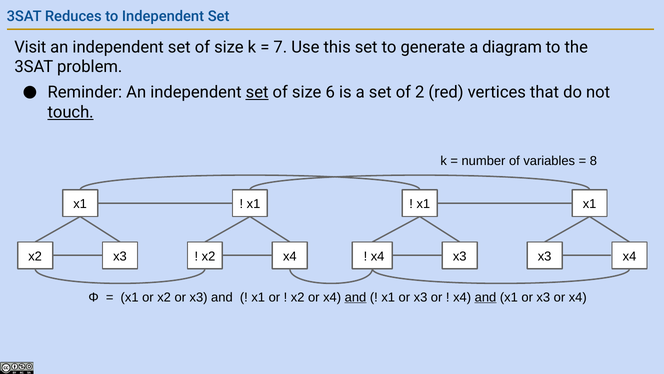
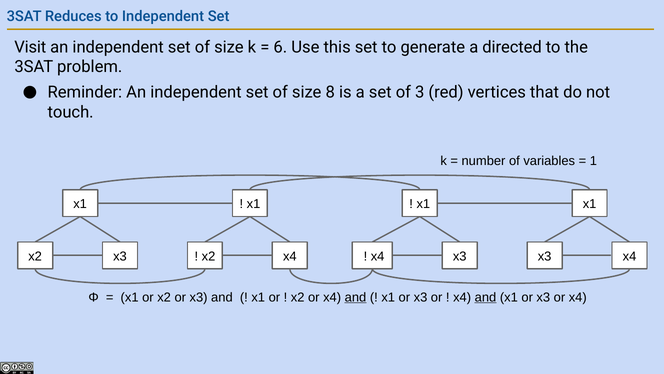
7: 7 -> 6 (280, 47)
diagram: diagram -> directed (512, 47)
set underline: present -> none (257, 92)
6: 6 -> 8 (330, 92)
2: 2 -> 3 (420, 92)
touch underline: present -> none (71, 112)
8: 8 -> 1 (593, 161)
